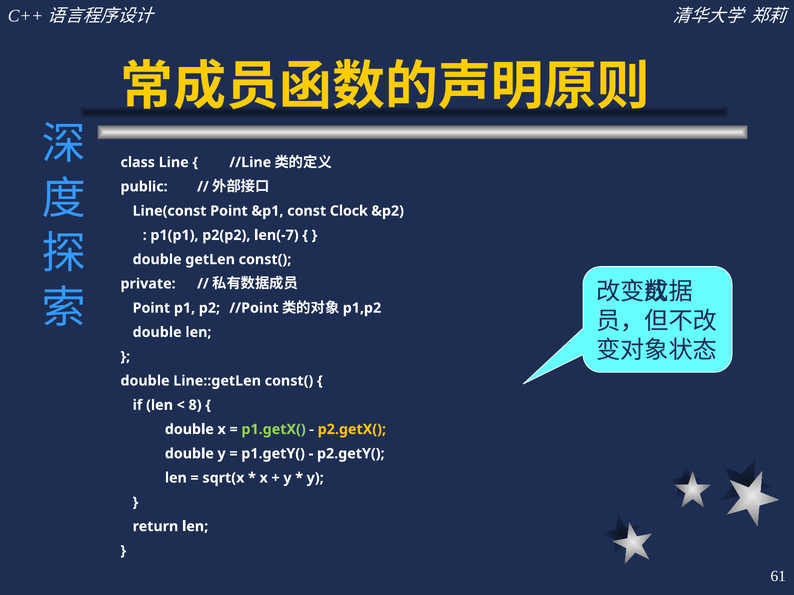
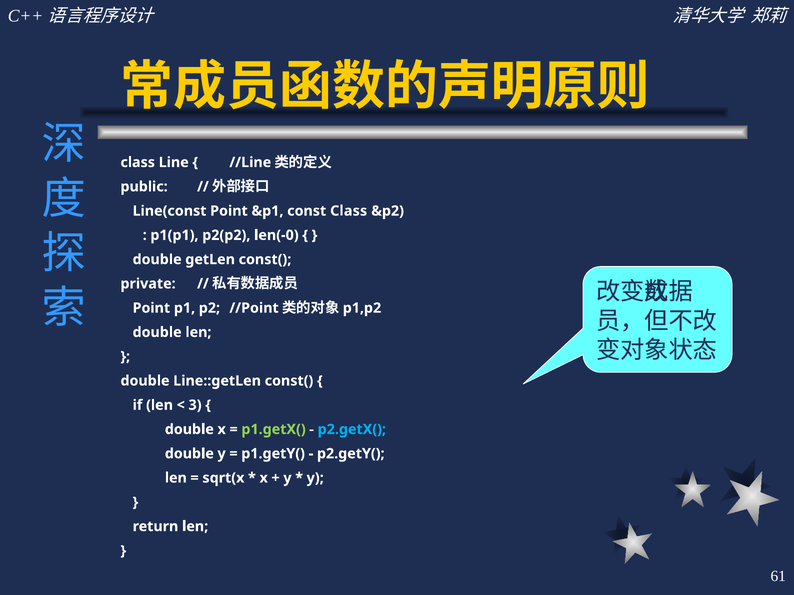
const Clock: Clock -> Class (349, 211)
len(-7: len(-7 -> len(-0 (276, 235)
8: 8 -> 3 (195, 405)
p2.getX( colour: yellow -> light blue (352, 430)
